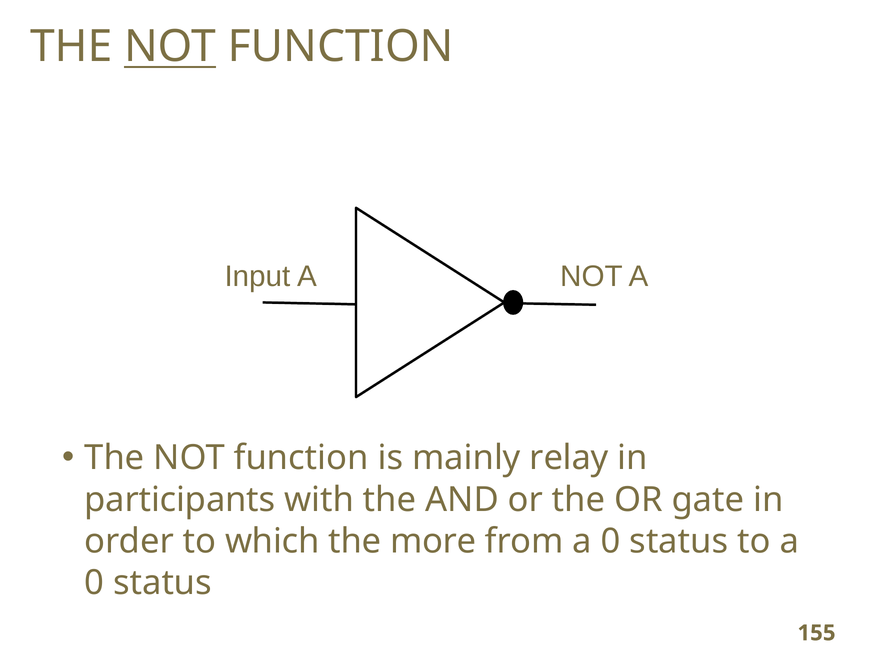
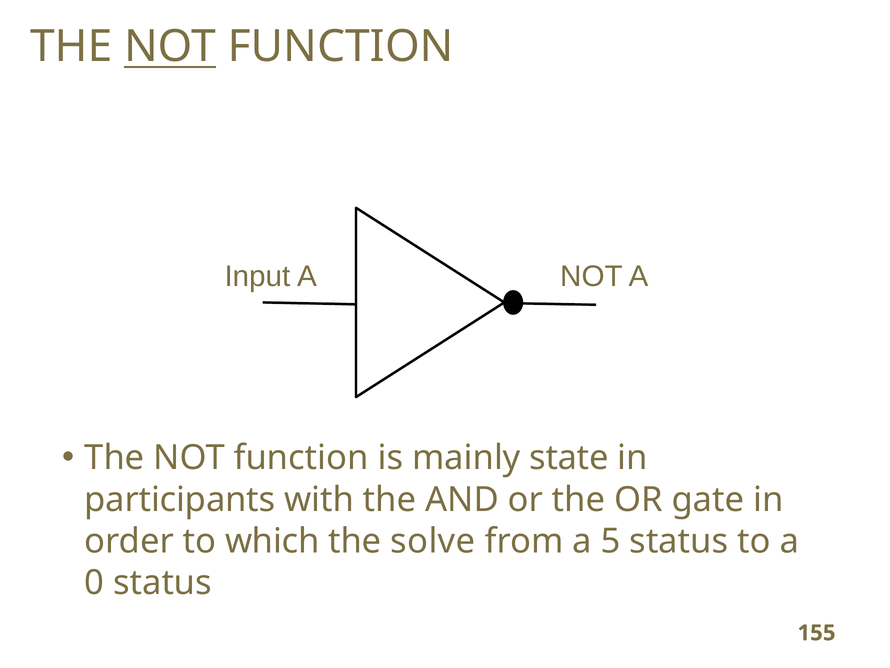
relay: relay -> state (569, 458)
more: more -> solve (433, 541)
from a 0: 0 -> 5 (611, 541)
